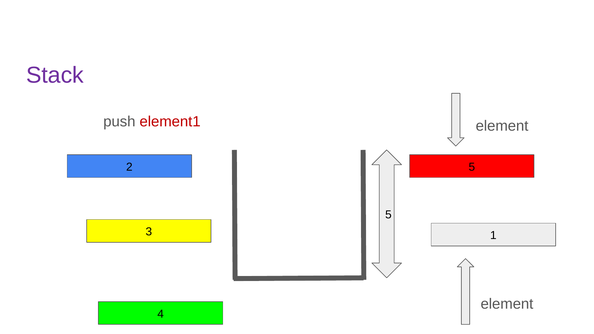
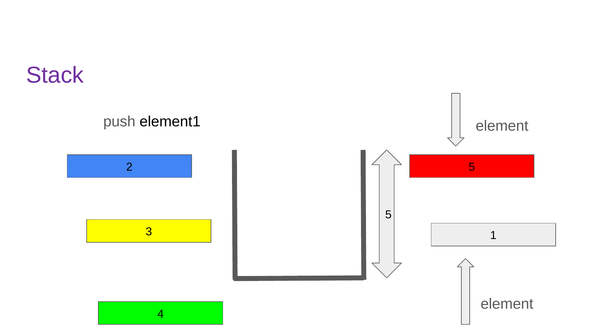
element1 colour: red -> black (170, 122)
